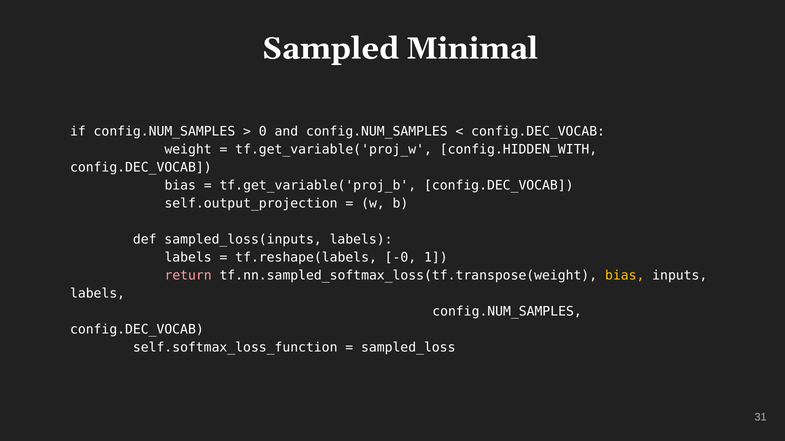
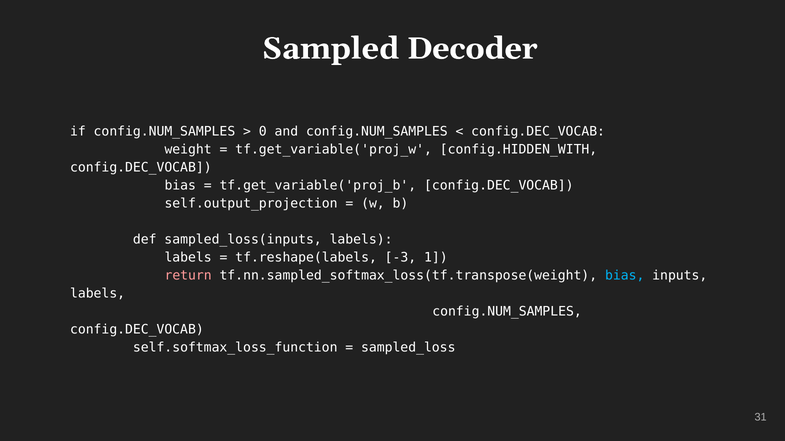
Minimal: Minimal -> Decoder (472, 49)
-0: -0 -> -3 (400, 258)
bias colour: yellow -> light blue (625, 276)
